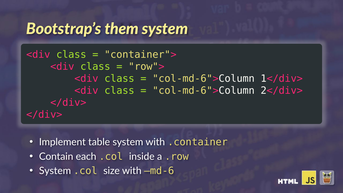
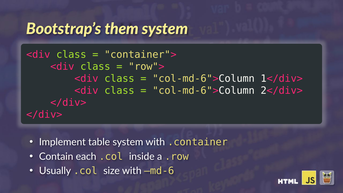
System: System -> Usually (55, 171)
